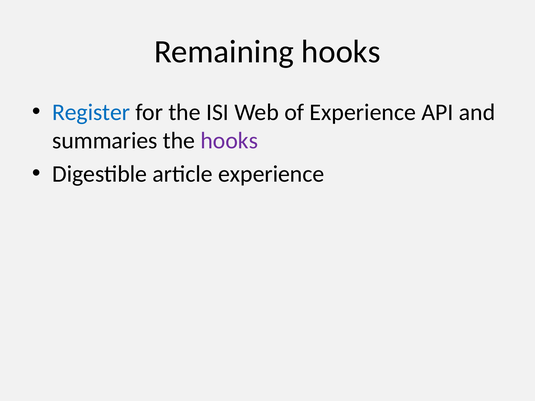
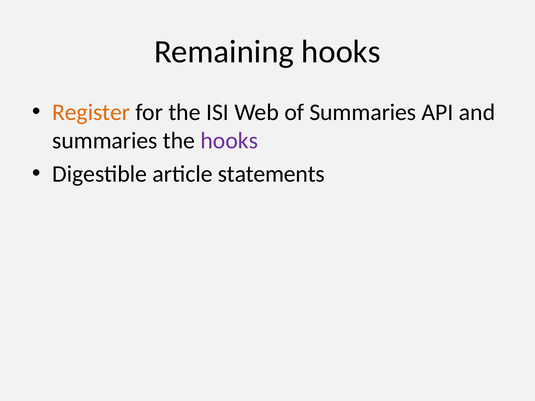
Register colour: blue -> orange (91, 112)
of Experience: Experience -> Summaries (363, 112)
article experience: experience -> statements (271, 174)
